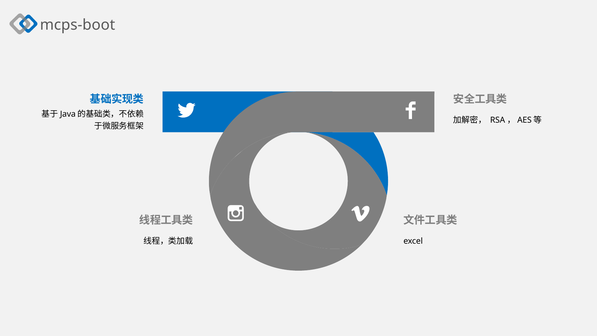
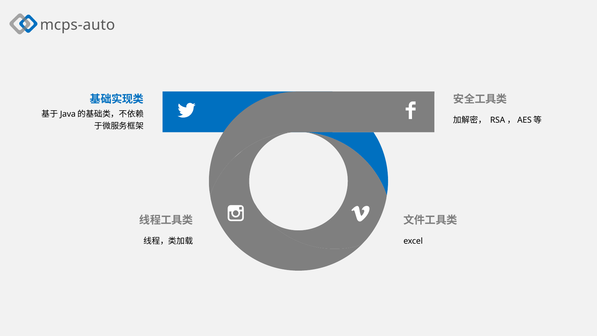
mcps-boot: mcps-boot -> mcps-auto (78, 25)
